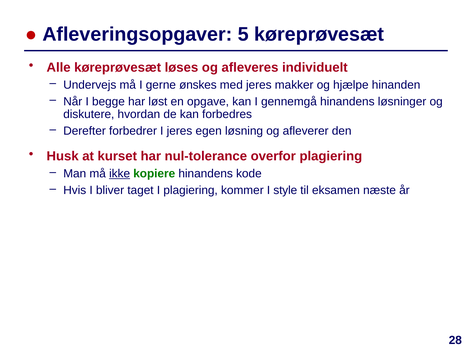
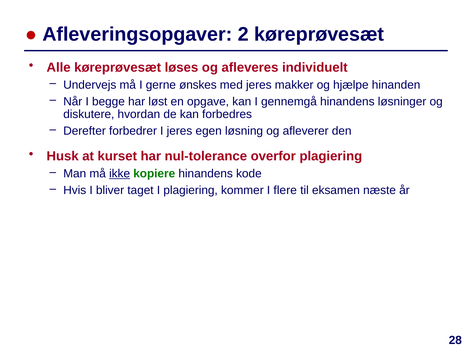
5: 5 -> 2 (243, 34)
style: style -> flere (285, 190)
